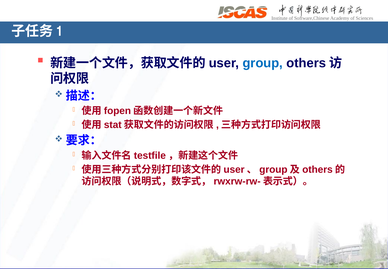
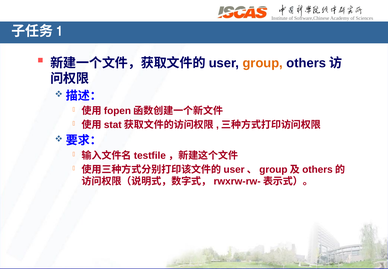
group colour: blue -> orange (263, 63)
